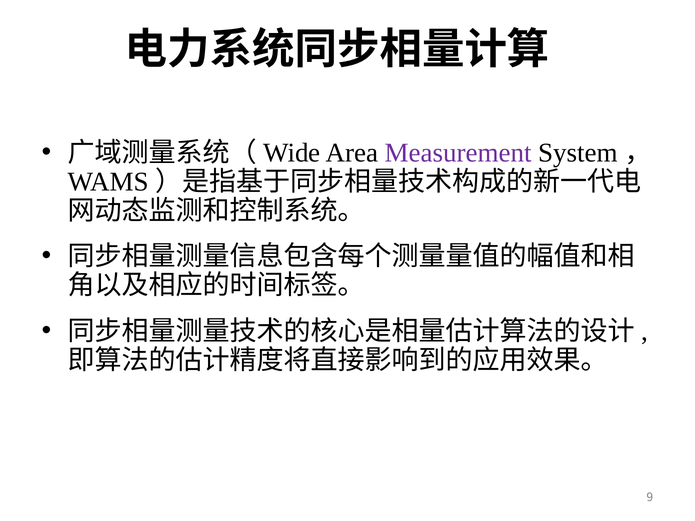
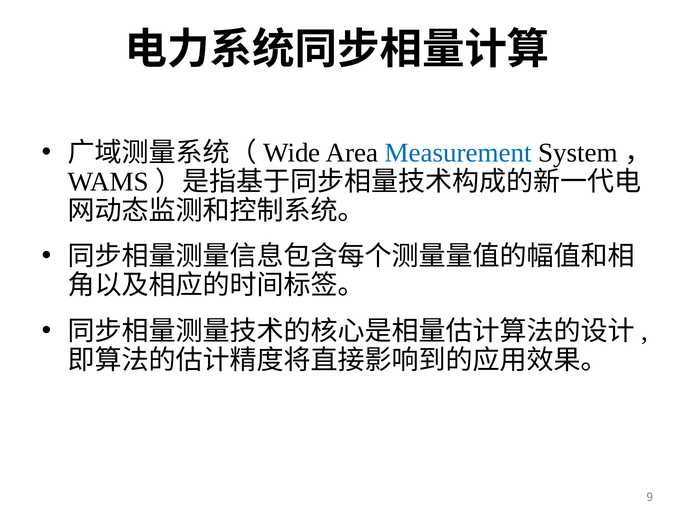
Measurement colour: purple -> blue (458, 153)
